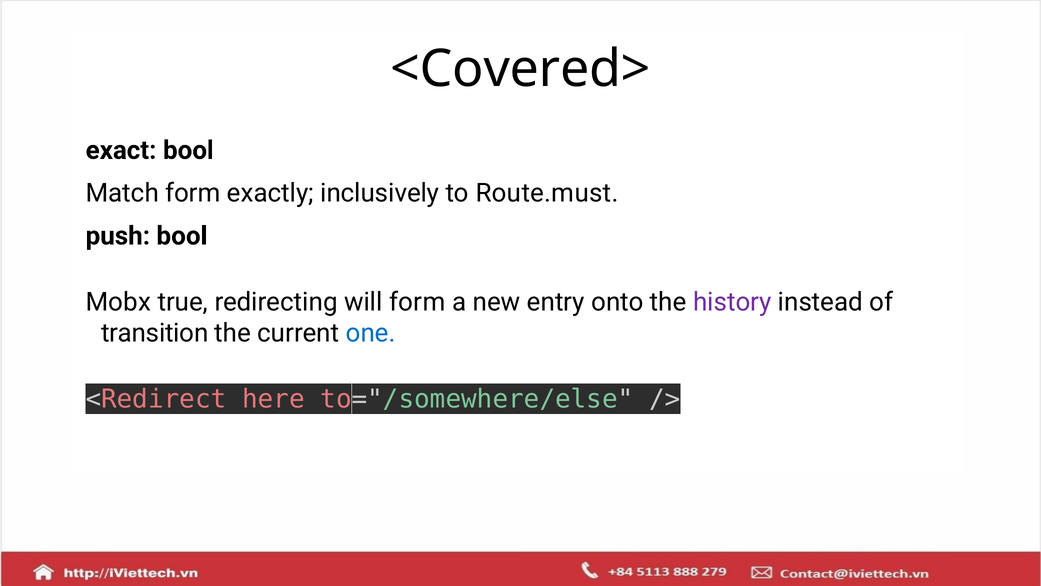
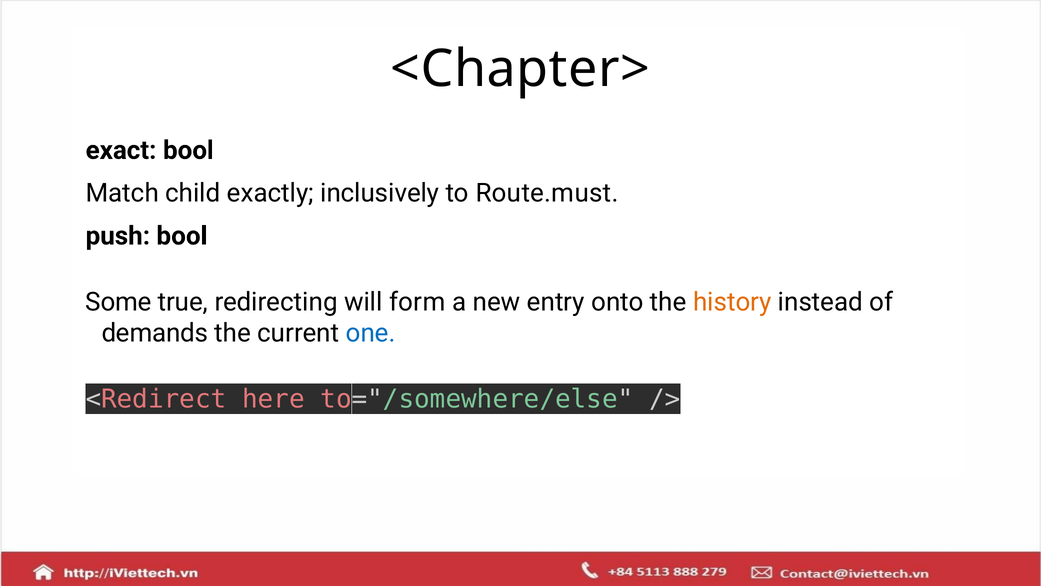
<Covered>: <Covered> -> <Chapter> (520, 69)
Match form: form -> child (193, 193)
Mobx: Mobx -> Some (119, 302)
history colour: purple -> orange (732, 302)
transition: transition -> demands (155, 333)
